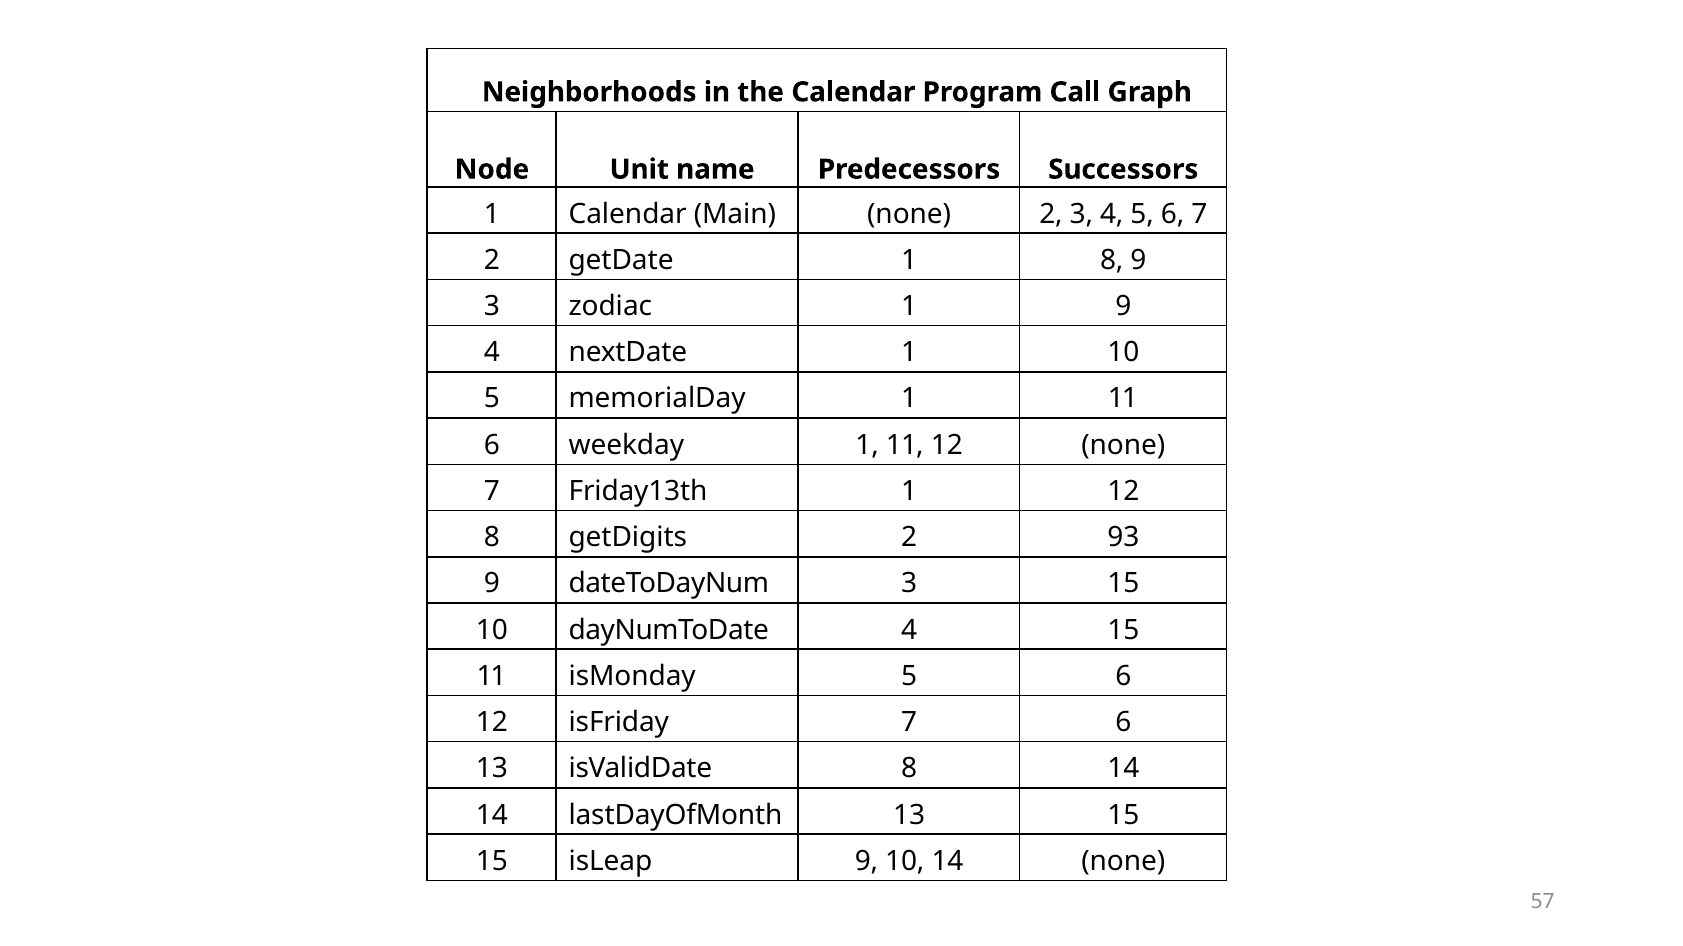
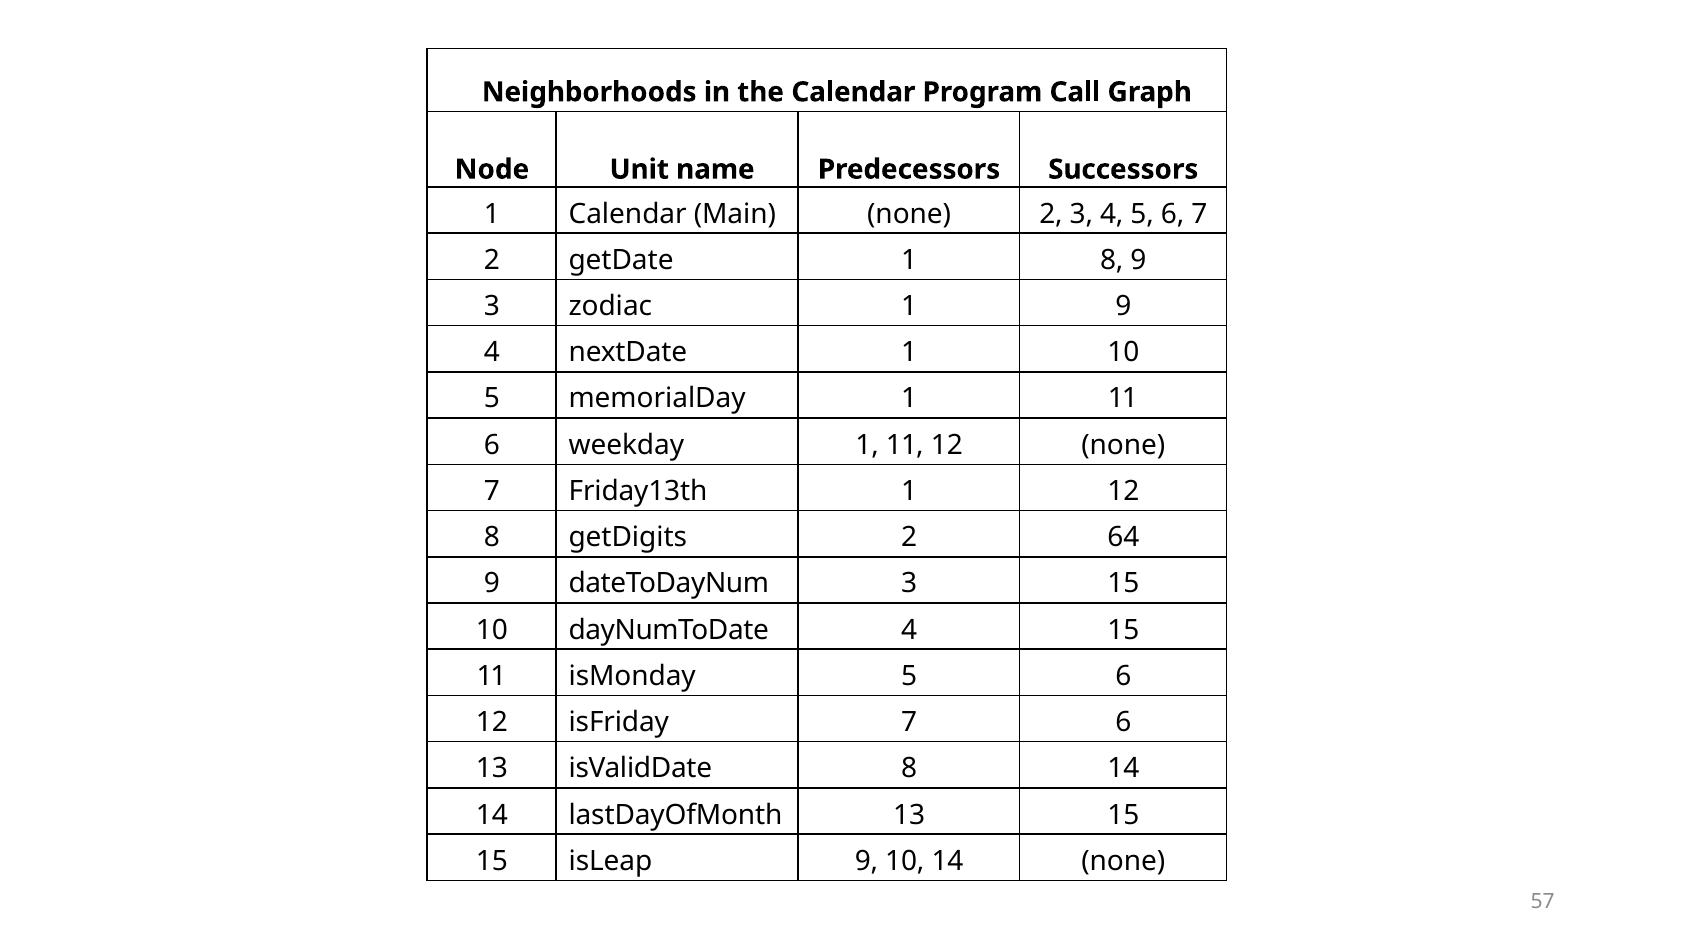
93: 93 -> 64 (1123, 538)
